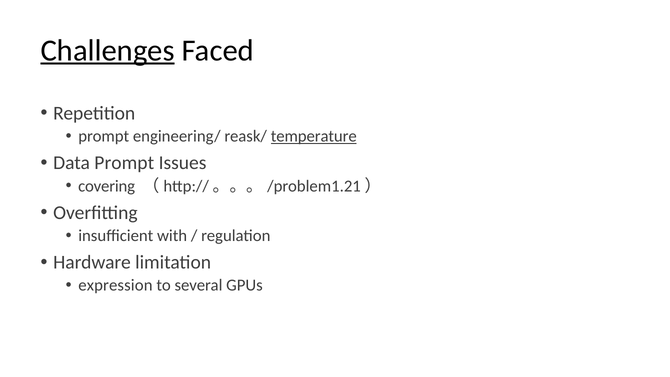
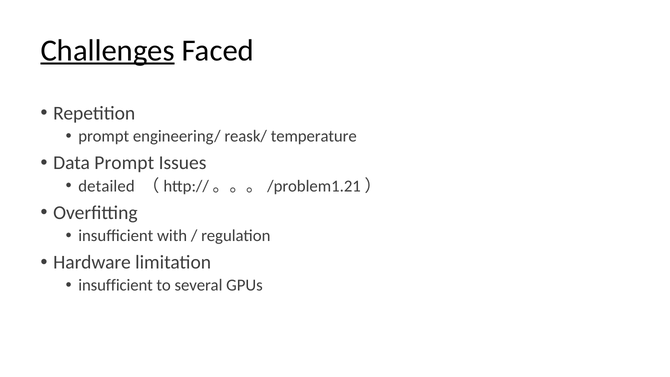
temperature underline: present -> none (314, 136)
covering: covering -> detailed (106, 186)
expression: expression -> insufficient (116, 285)
